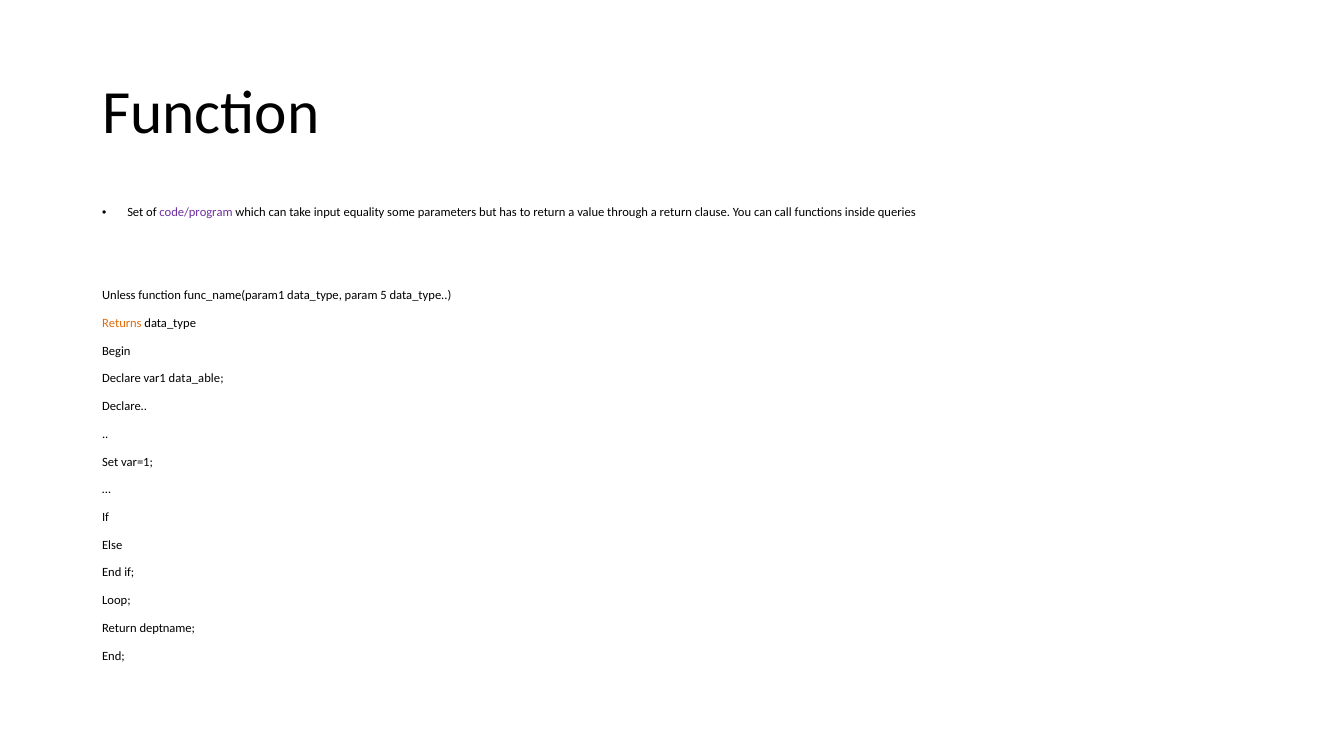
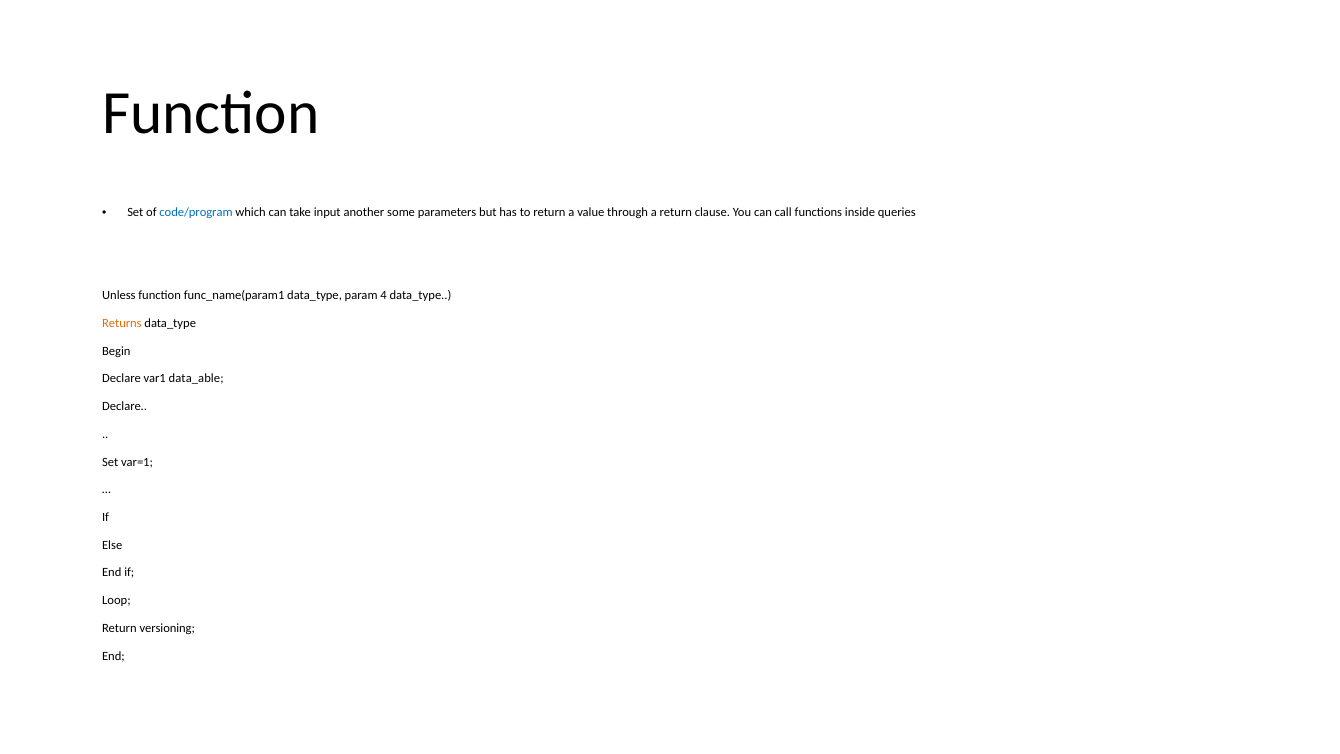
code/program colour: purple -> blue (196, 213)
equality: equality -> another (364, 213)
5: 5 -> 4 (384, 296)
deptname: deptname -> versioning (167, 628)
